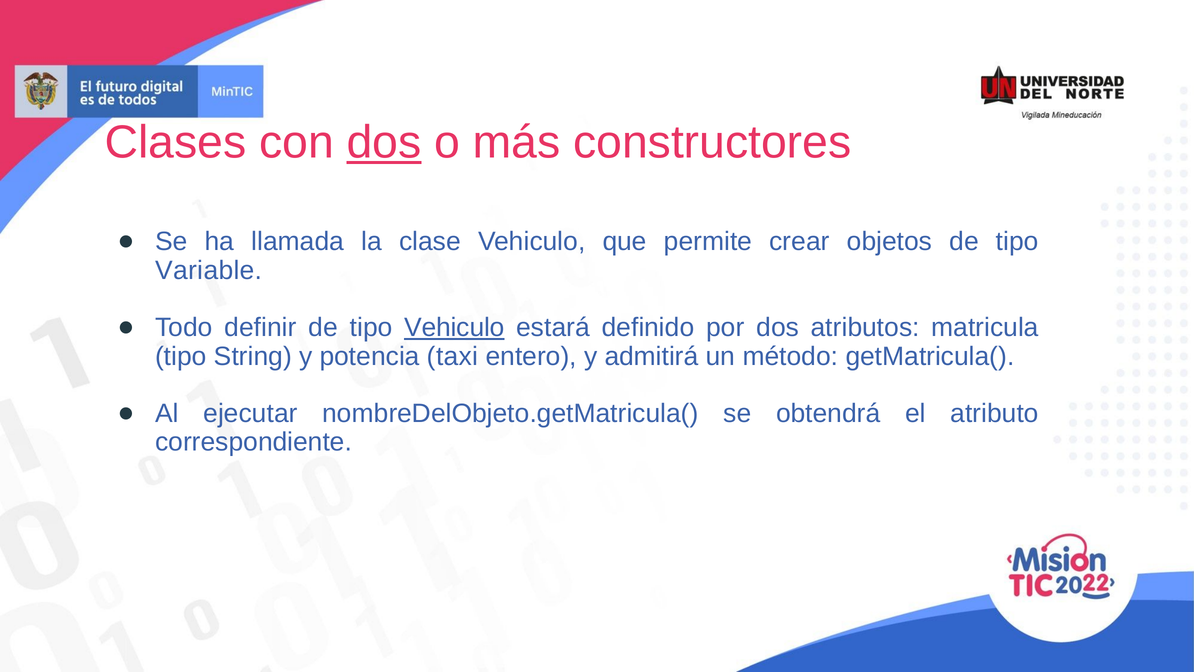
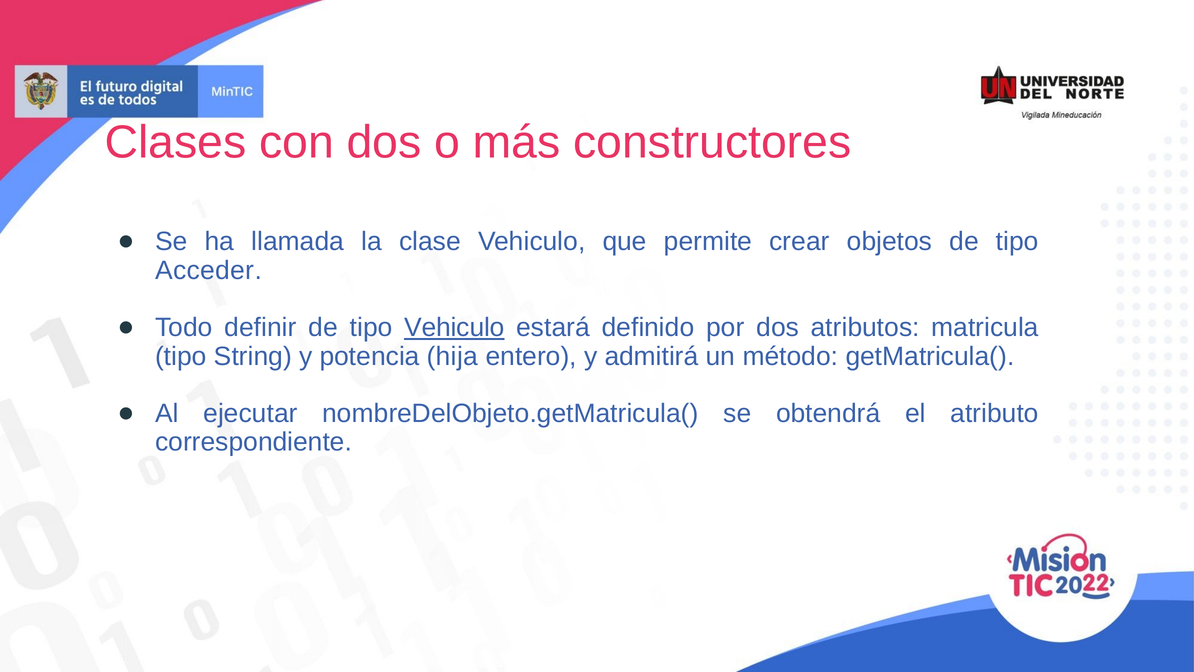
dos underline: present -> none (384, 142)
Variable: Variable -> Acceder (209, 270)
taxi: taxi -> hija (452, 356)
